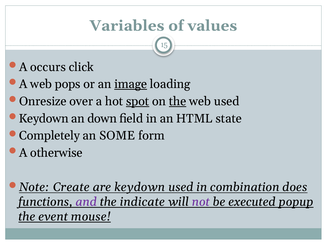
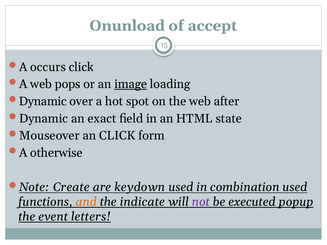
Variables: Variables -> Onunload (127, 26)
values: values -> accept (212, 26)
Onresize: Onresize -> Dynamic (43, 101)
spot underline: present -> none (138, 101)
the underline: present -> none (178, 101)
web used: used -> after (227, 101)
Keydown: Keydown -> Dynamic (44, 119)
down: down -> exact (102, 119)
Completely: Completely -> Mouseover (49, 136)
an SOME: SOME -> CLICK (117, 136)
combination does: does -> used (295, 187)
and colour: purple -> orange (86, 202)
mouse: mouse -> letters (91, 217)
